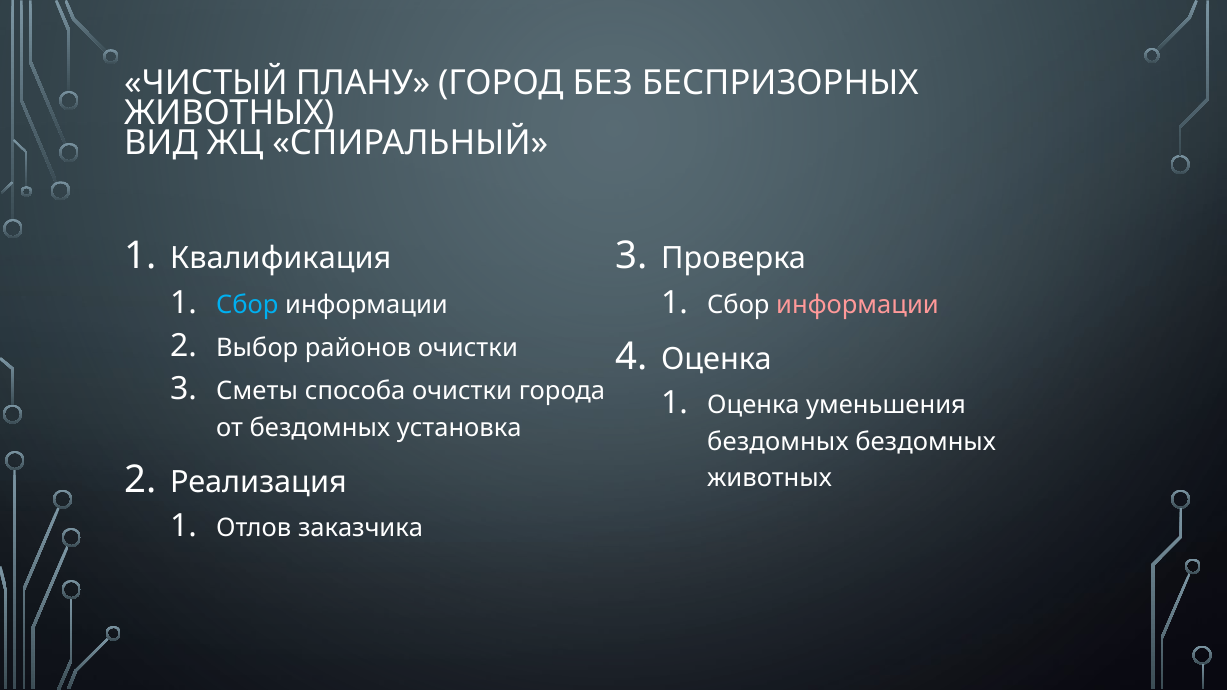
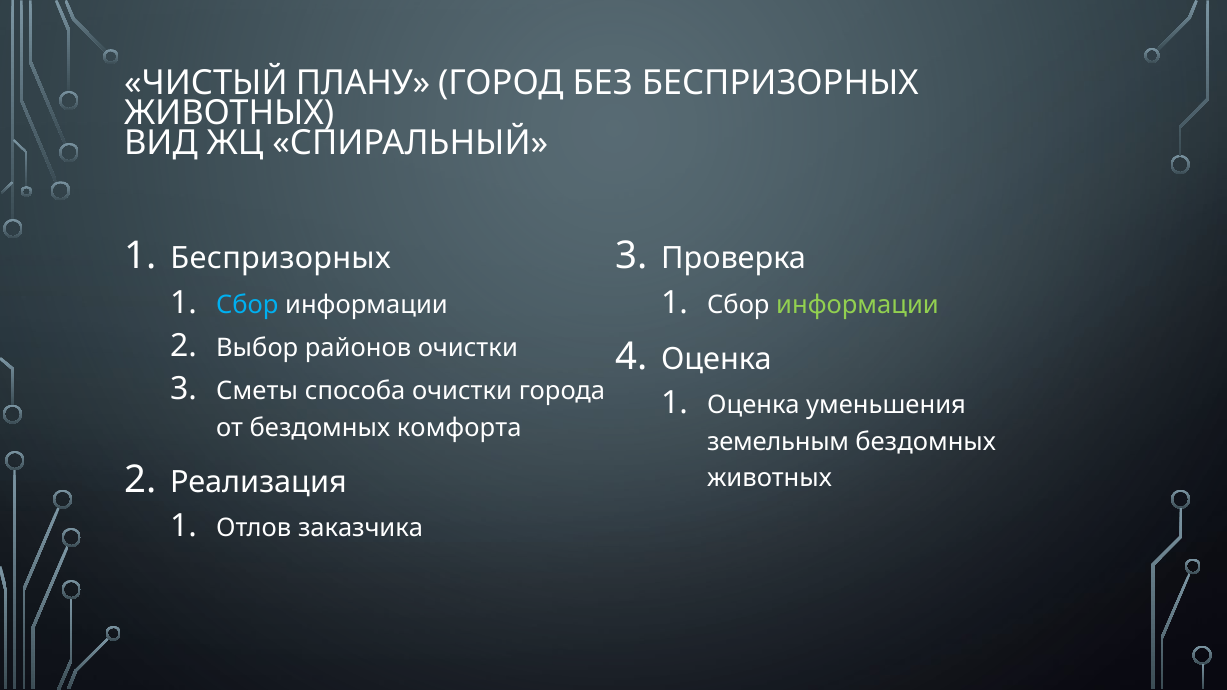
Квалификация: Квалификация -> Беспризорных (281, 259)
информации colour: pink -> light green (858, 305)
установка: установка -> комфорта (459, 428)
бездомных: бездомных -> земельным (778, 442)
